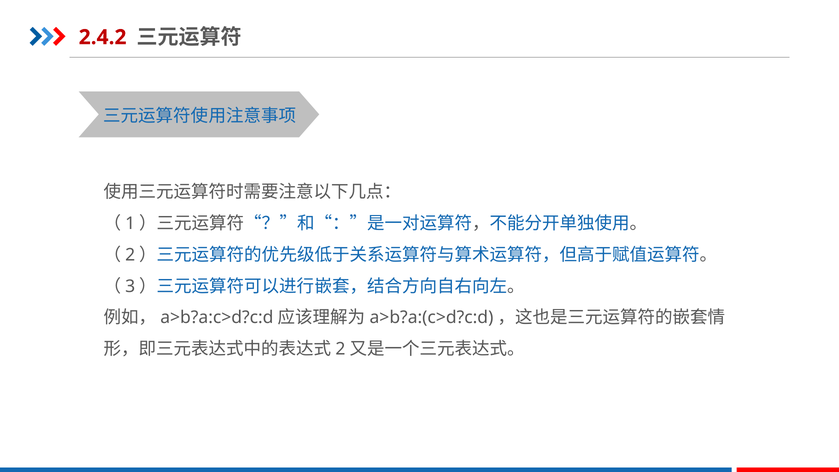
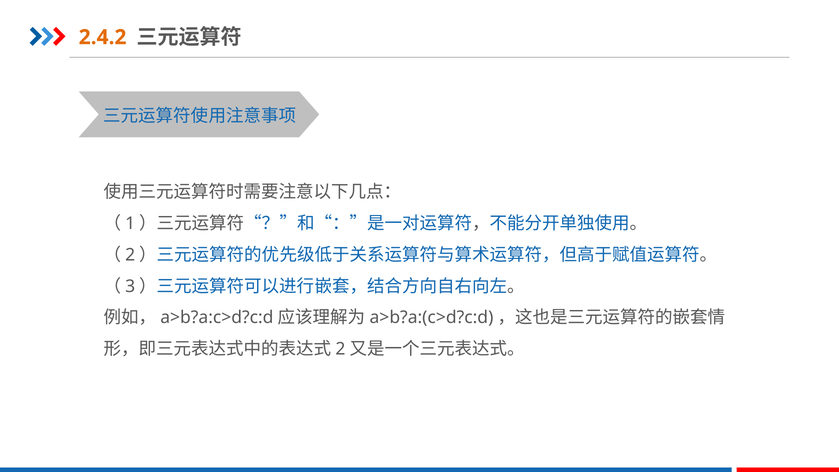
2.4.2 colour: red -> orange (103, 37)
